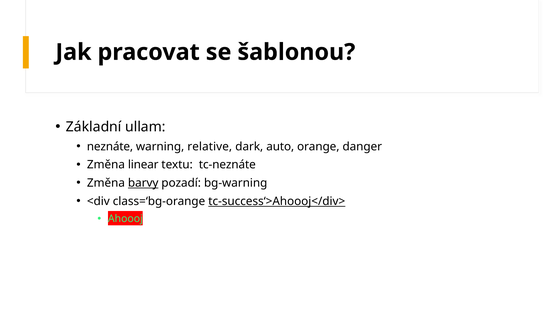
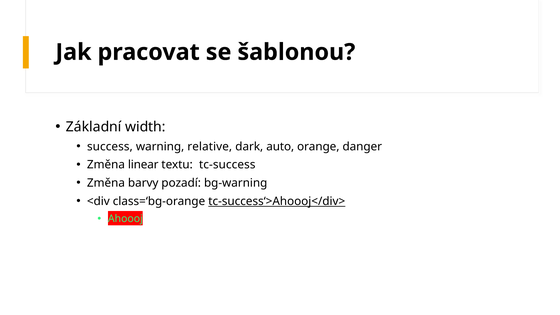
ullam: ullam -> width (145, 127)
neznáte: neznáte -> success (110, 147)
tc-neznáte: tc-neznáte -> tc-success (227, 165)
barvy underline: present -> none (143, 183)
